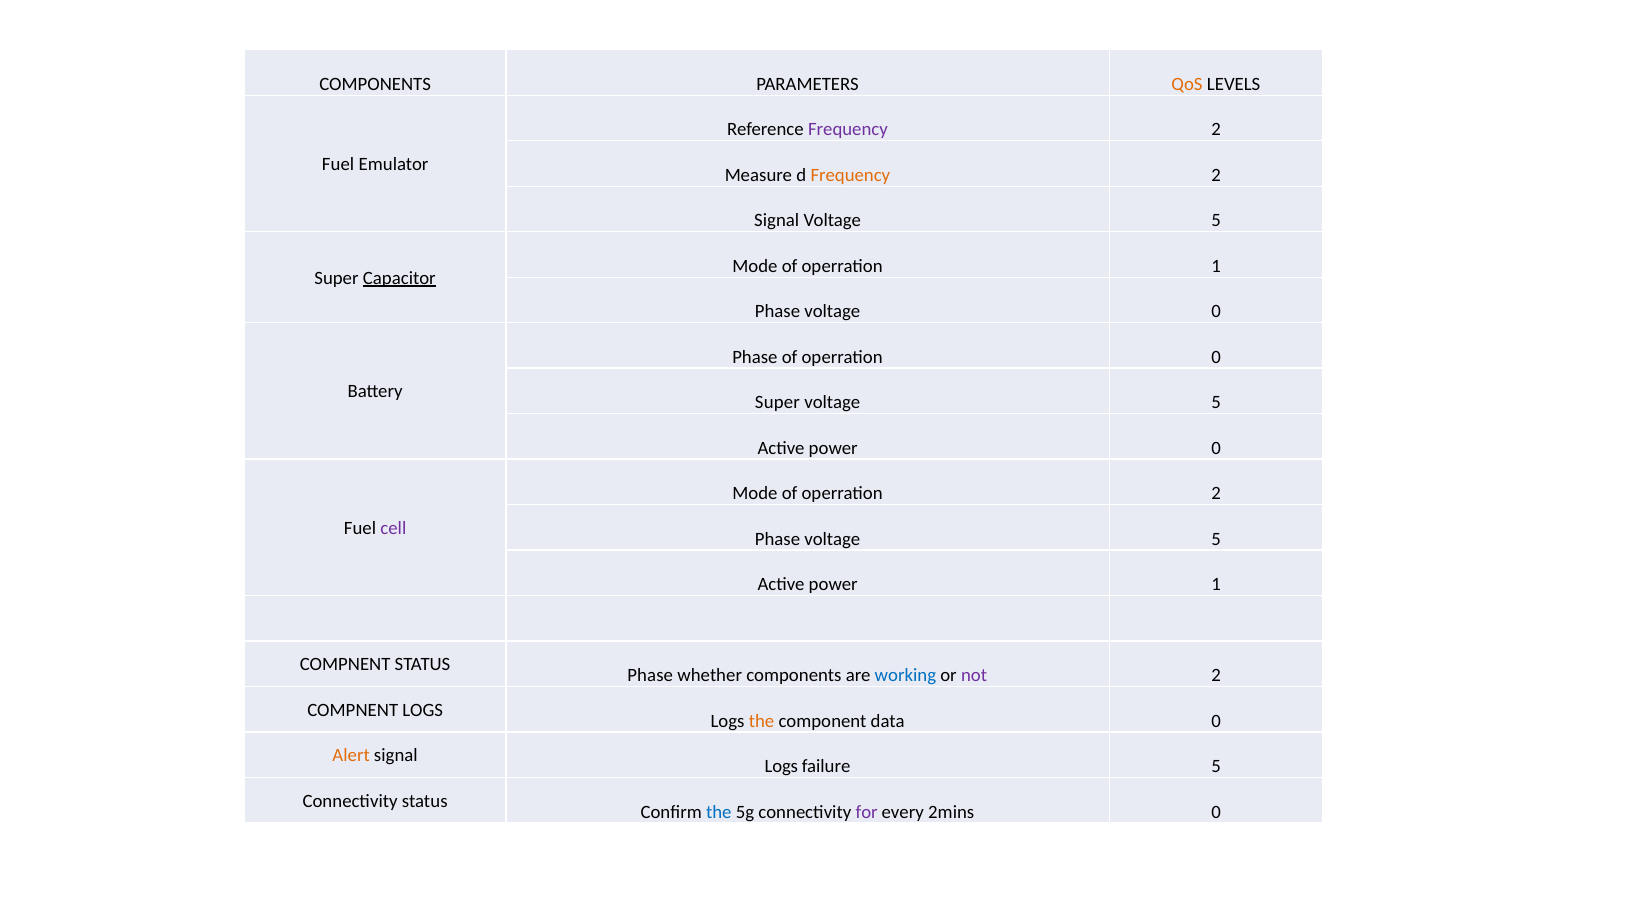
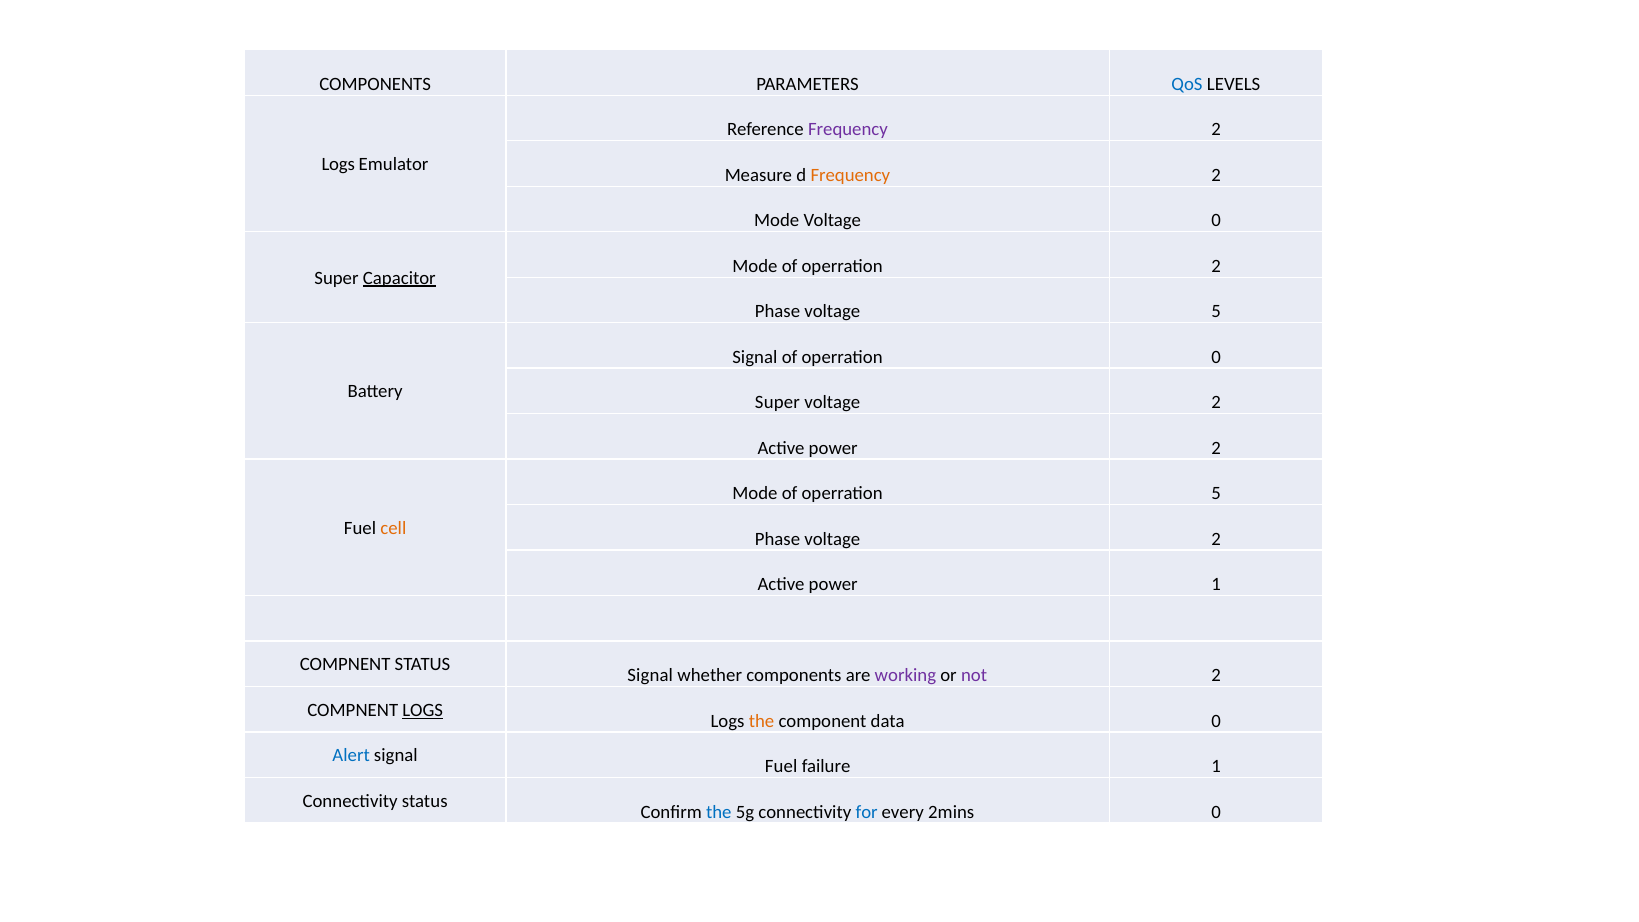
QoS colour: orange -> blue (1187, 84)
Fuel: Fuel -> Logs (338, 164)
Signal: Signal -> Mode (777, 220)
5: 5 -> 0 (1216, 220)
operration 1: 1 -> 2 (1216, 266)
voltage 0: 0 -> 5 (1216, 311)
Phase: Phase -> Signal (755, 357)
5: 5 -> 2 (1216, 402)
power 0: 0 -> 2 (1216, 448)
operration 2: 2 -> 5 (1216, 493)
cell colour: purple -> orange (393, 528)
Phase voltage 5: 5 -> 2 (1216, 539)
Phase: Phase -> Signal (650, 675)
working colour: blue -> purple (905, 675)
LOGS underline: none -> present (423, 710)
Alert colour: orange -> blue (351, 756)
Logs: Logs -> Fuel (781, 766)
failure 5: 5 -> 1 (1216, 766)
for colour: purple -> blue (867, 812)
